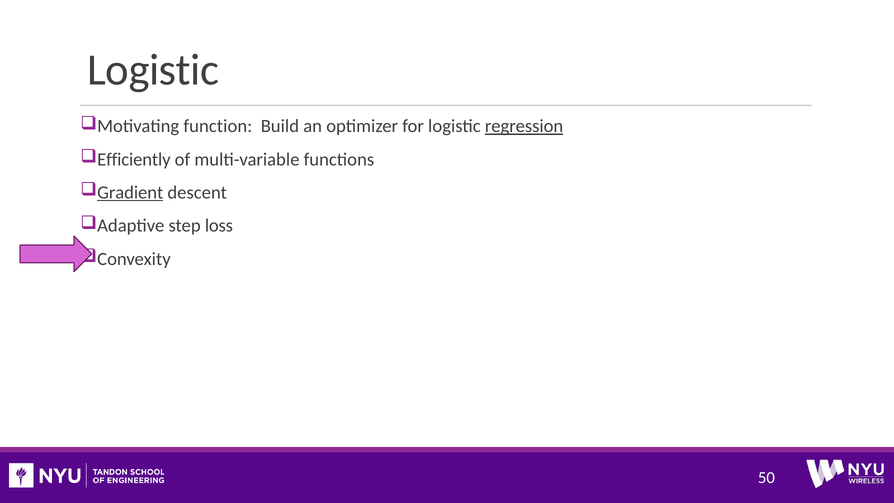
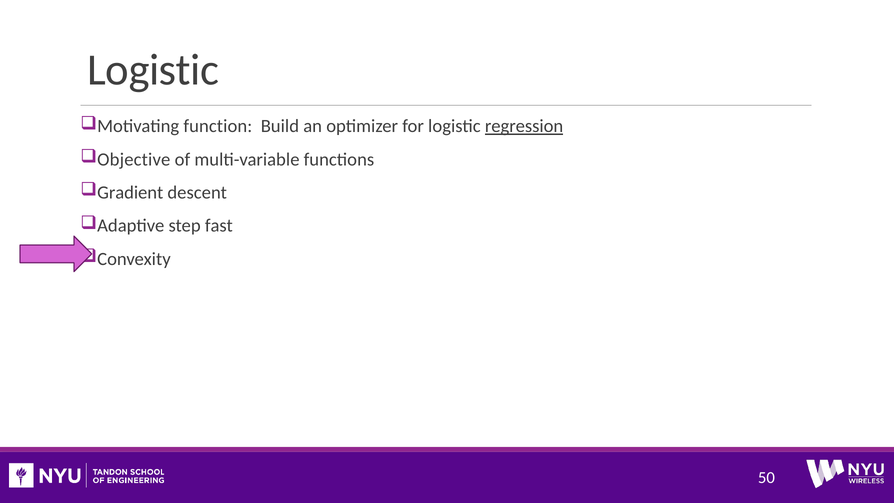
Efficiently: Efficiently -> Objective (134, 159)
Gradient underline: present -> none (130, 192)
loss: loss -> fast (219, 226)
